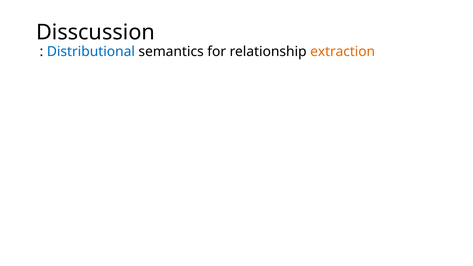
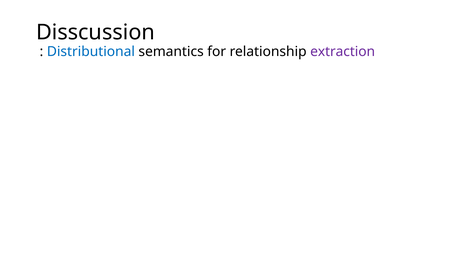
extraction colour: orange -> purple (343, 51)
